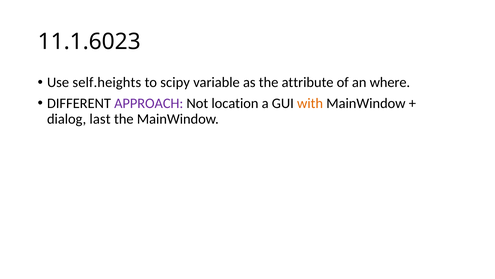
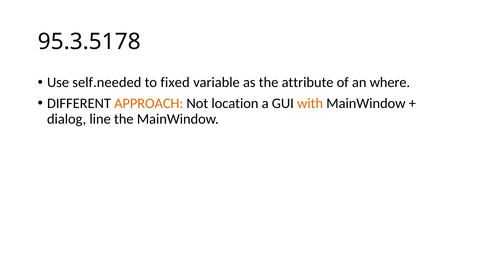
11.1.6023: 11.1.6023 -> 95.3.5178 (89, 42)
self.heights: self.heights -> self.needed (107, 82)
scipy: scipy -> fixed (175, 82)
APPROACH colour: purple -> orange (149, 103)
last: last -> line (100, 119)
